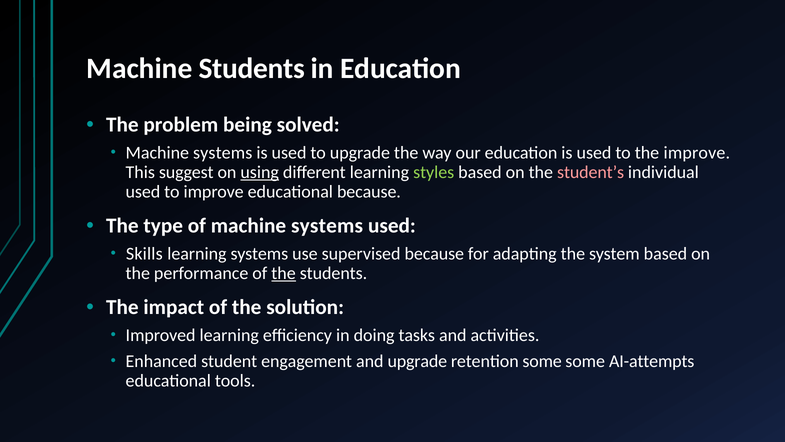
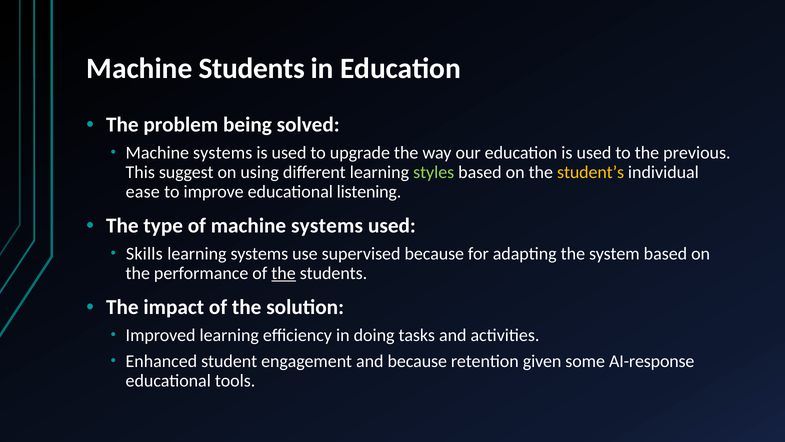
the improve: improve -> previous (697, 153)
using underline: present -> none (260, 172)
student’s colour: pink -> yellow (591, 172)
used: used -> ease (143, 191)
educational because: because -> listening (369, 191)
and upgrade: upgrade -> because (417, 361)
retention some: some -> given (542, 361)
AI-attempts: AI-attempts -> AI-response (652, 361)
